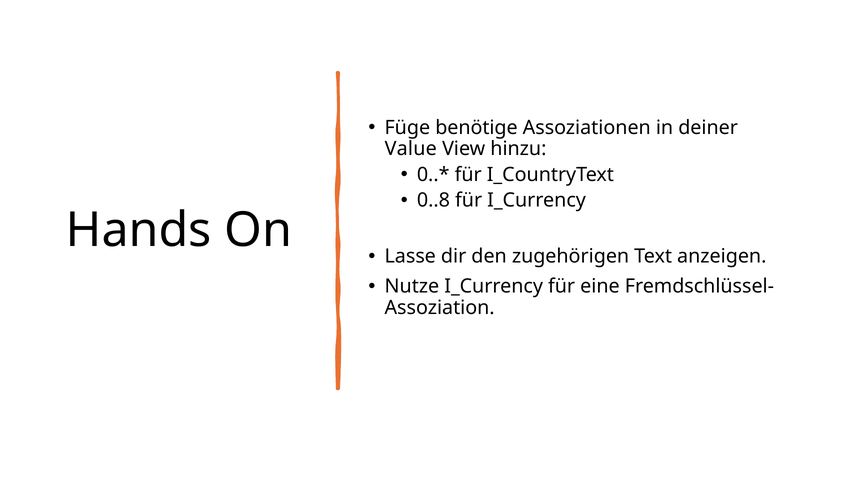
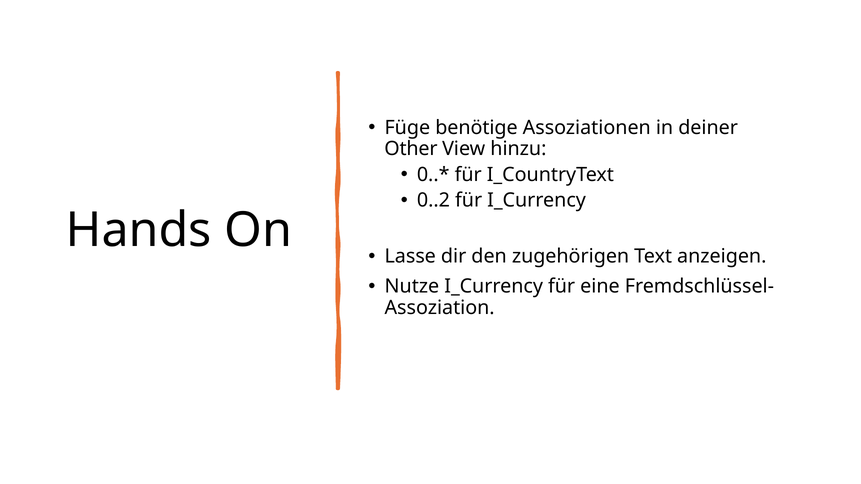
Value: Value -> Other (411, 149)
0..8: 0..8 -> 0..2 (433, 200)
